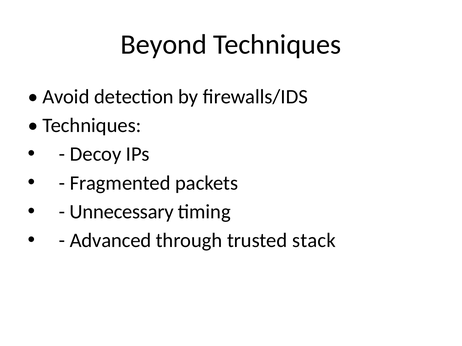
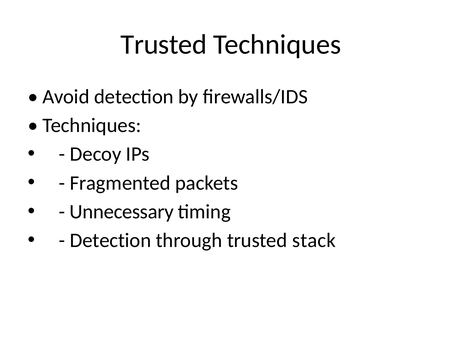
Beyond: Beyond -> Trusted (164, 45)
Advanced: Advanced -> Detection (111, 241)
